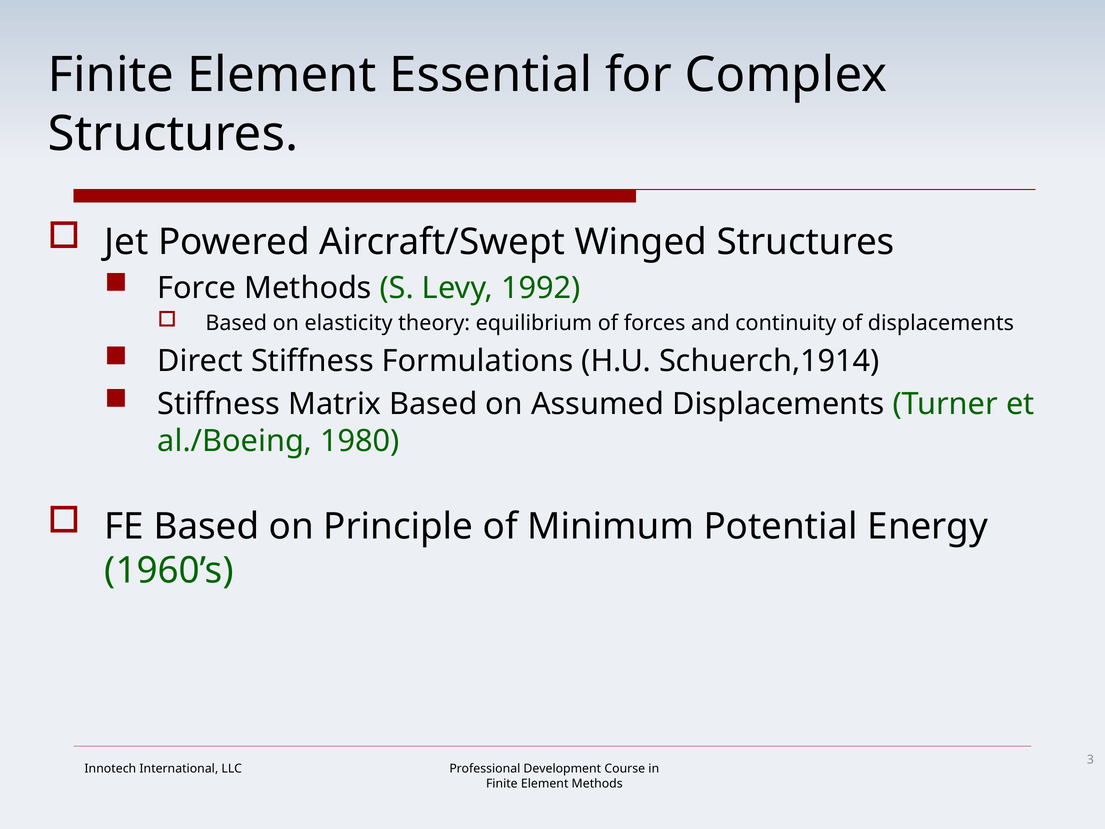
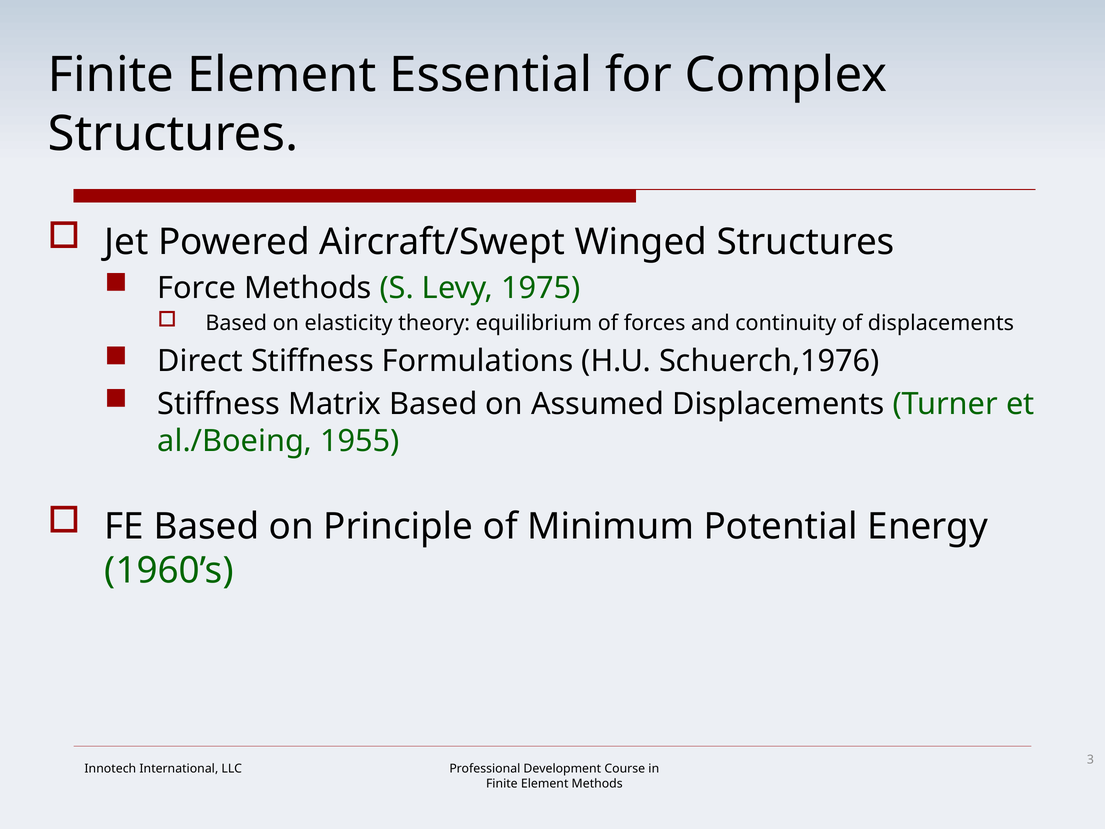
1992: 1992 -> 1975 (541, 288)
Schuerch,1914: Schuerch,1914 -> Schuerch,1976 (769, 361)
1980: 1980 -> 1955 (360, 441)
